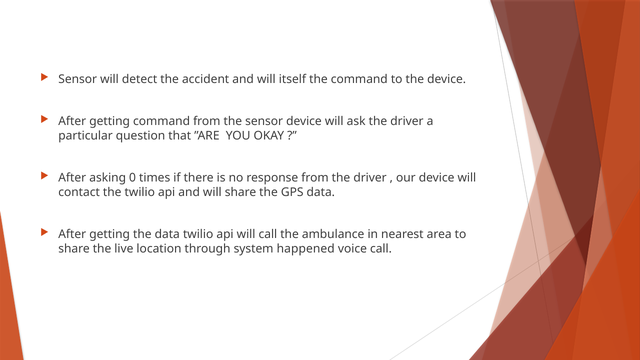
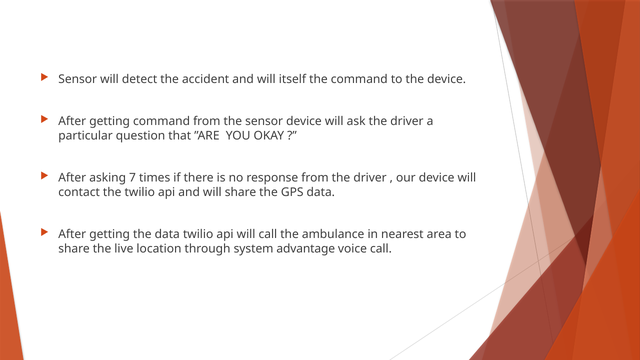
0: 0 -> 7 (133, 178)
happened: happened -> advantage (306, 249)
